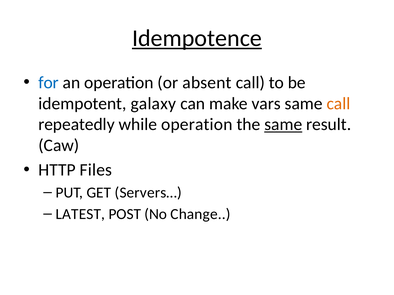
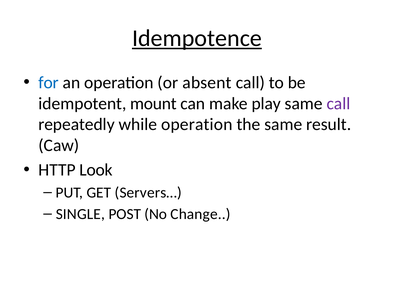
galaxy: galaxy -> mount (153, 104)
vars: vars -> play (266, 104)
call colour: orange -> purple (338, 104)
same underline: present -> none (283, 125)
Files: Files -> Look (96, 170)
LATEST: LATEST -> SINGLE (80, 214)
